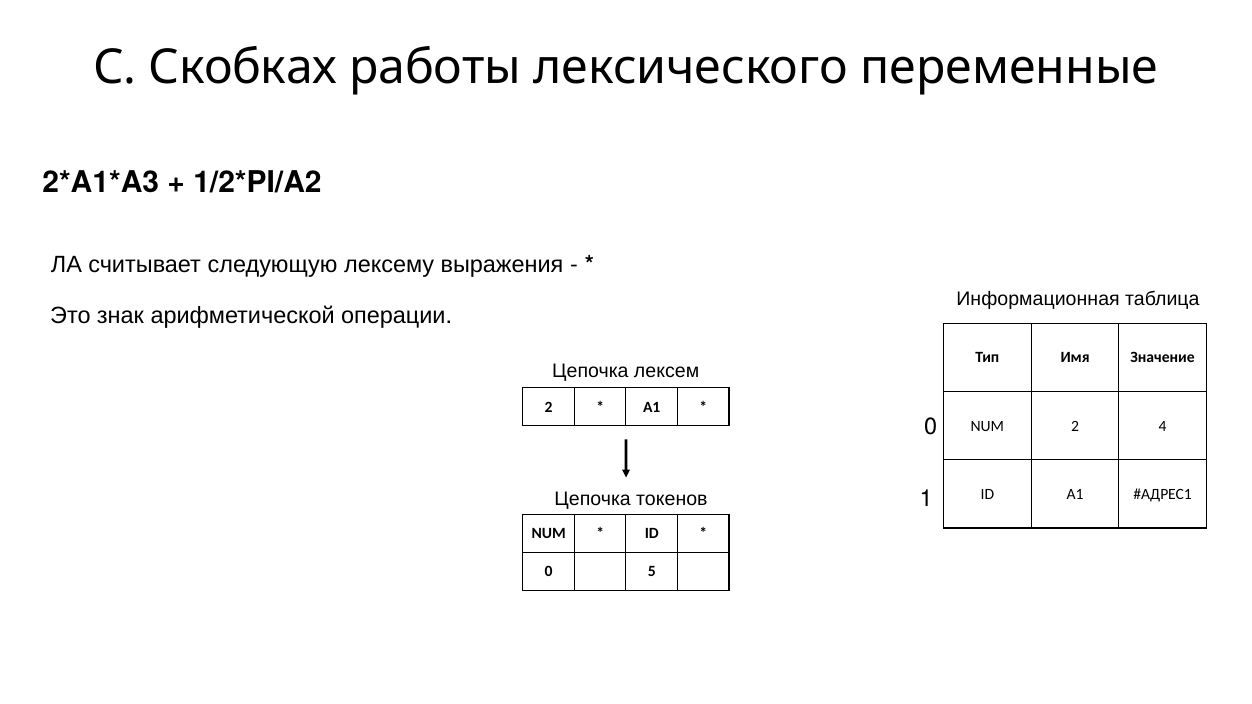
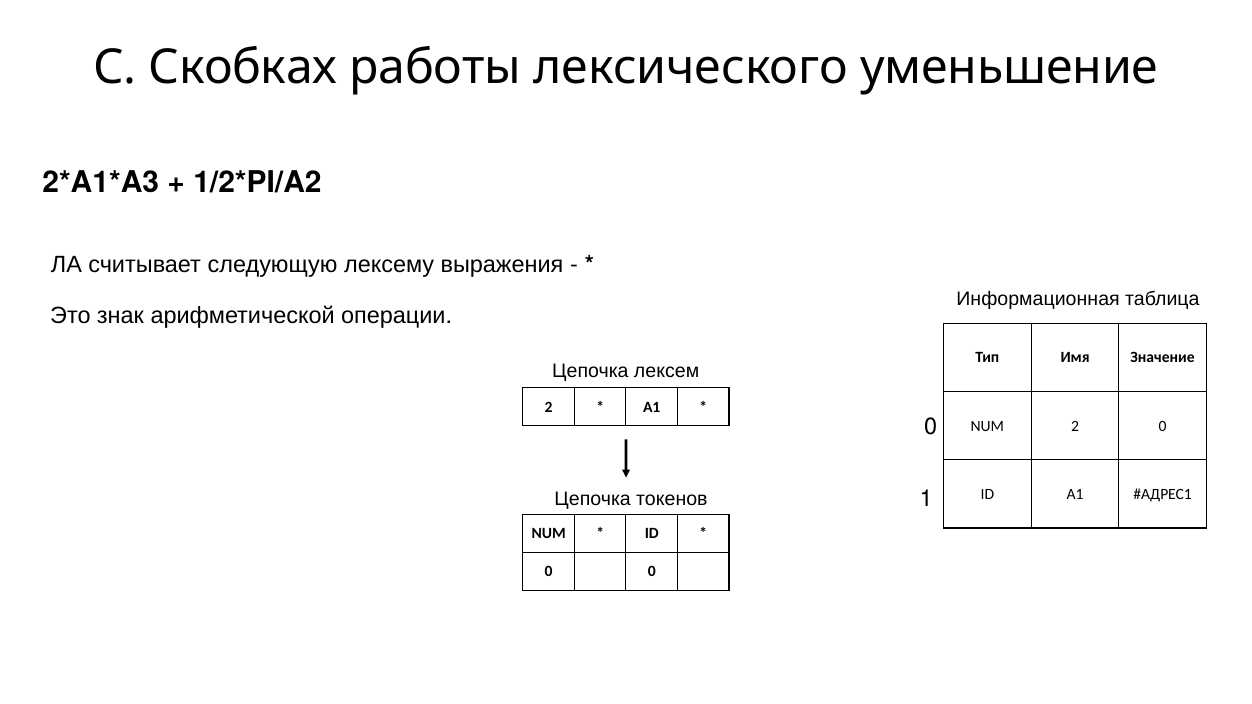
переменные: переменные -> уменьшение (1009, 68)
2 4: 4 -> 0 (1163, 426)
0 5: 5 -> 0 (652, 572)
